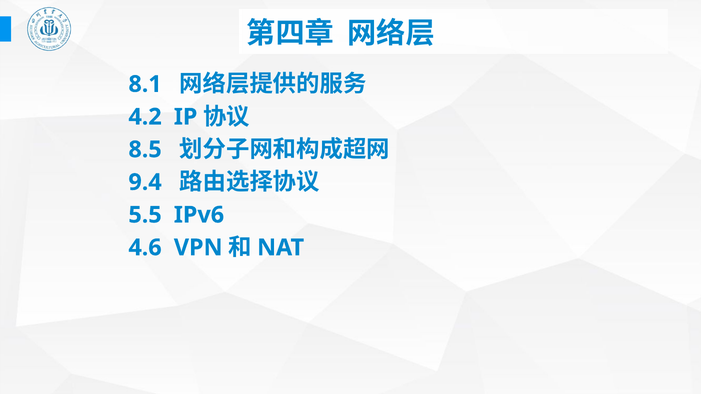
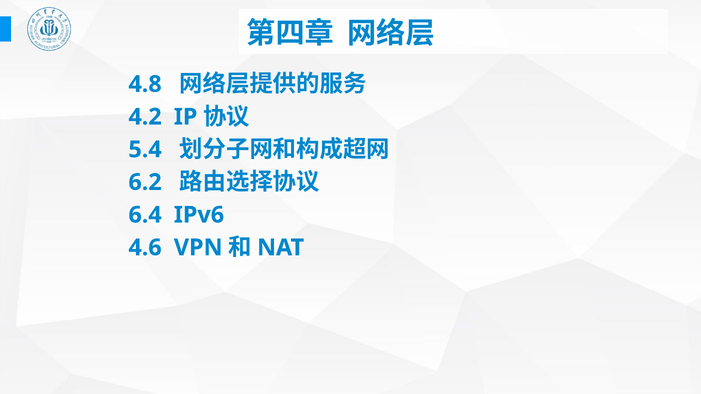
8.1: 8.1 -> 4.8 (145, 84)
8.5: 8.5 -> 5.4 (145, 150)
9.4: 9.4 -> 6.2 (145, 182)
5.5: 5.5 -> 6.4 (145, 215)
